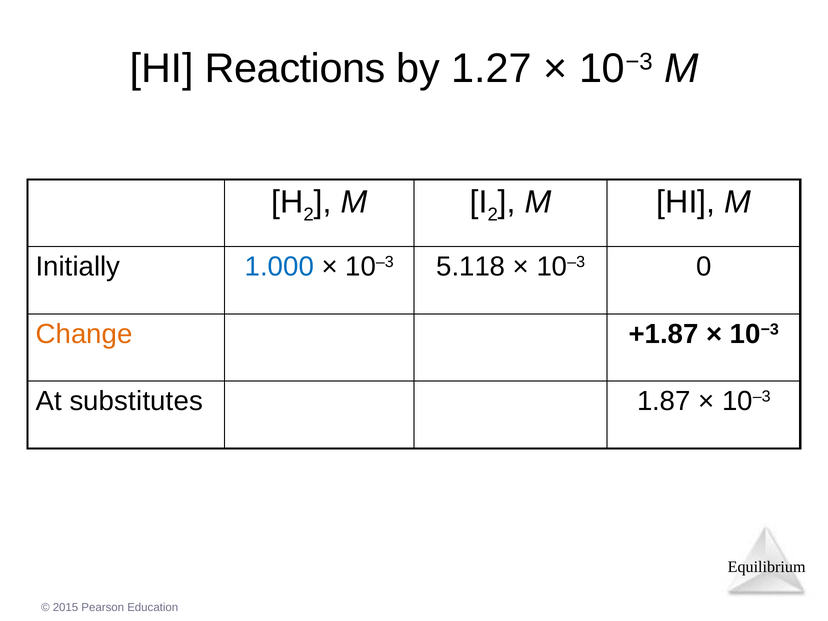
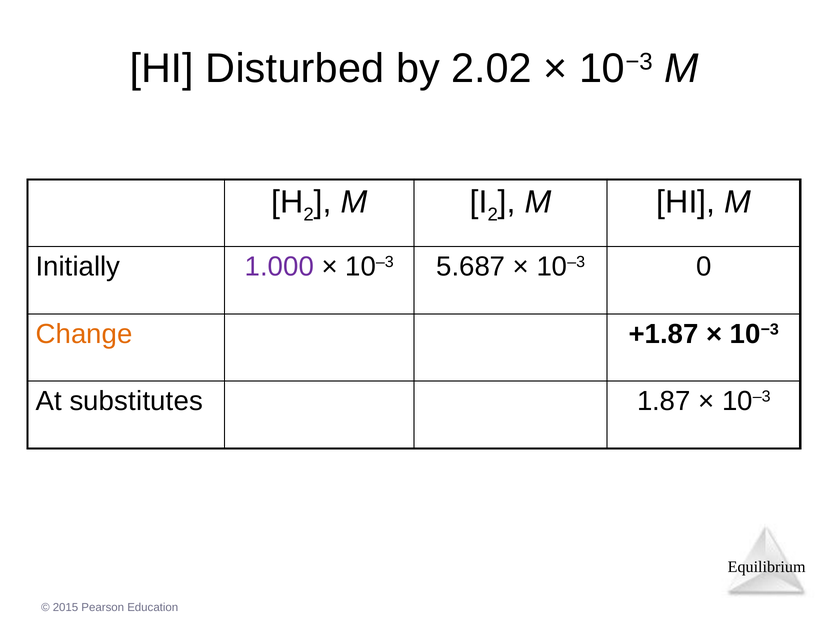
Reactions: Reactions -> Disturbed (295, 68)
1.27: 1.27 -> 2.02 (492, 68)
1.000 colour: blue -> purple (279, 267)
5.118: 5.118 -> 5.687 (471, 267)
